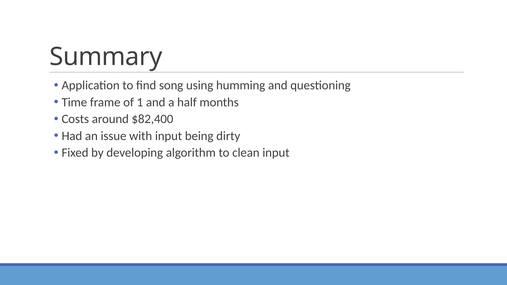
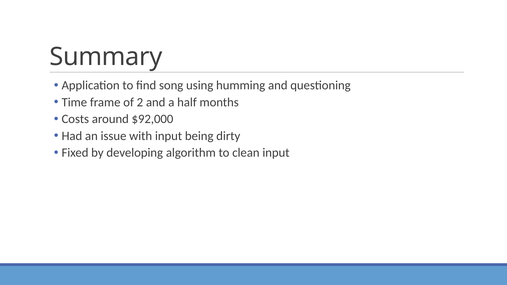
1: 1 -> 2 (140, 102)
$82,400: $82,400 -> $92,000 (152, 119)
